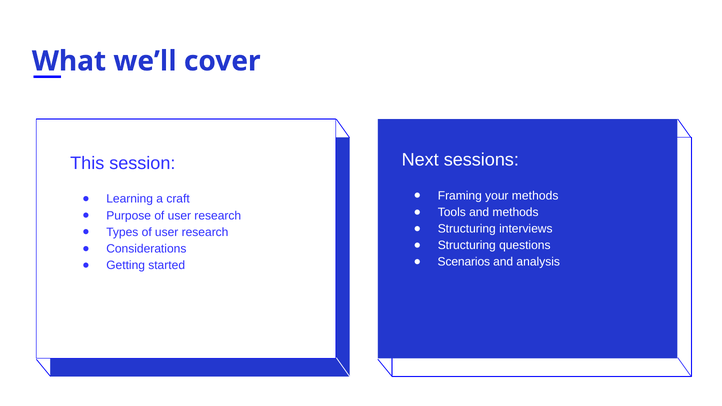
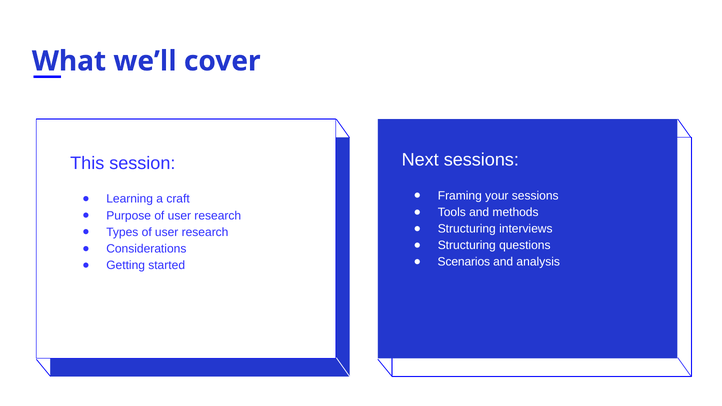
your methods: methods -> sessions (535, 196)
